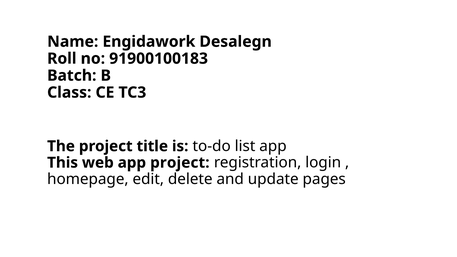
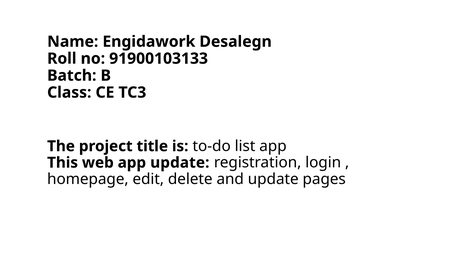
91900100183: 91900100183 -> 91900103133 (159, 59)
app project: project -> update (180, 163)
